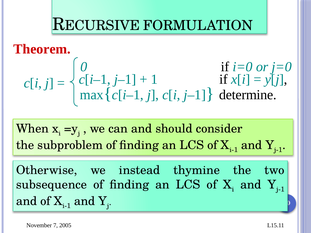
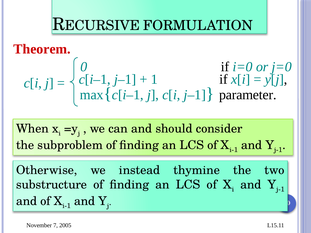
determine: determine -> parameter (248, 95)
subsequence: subsequence -> substructure (52, 185)
